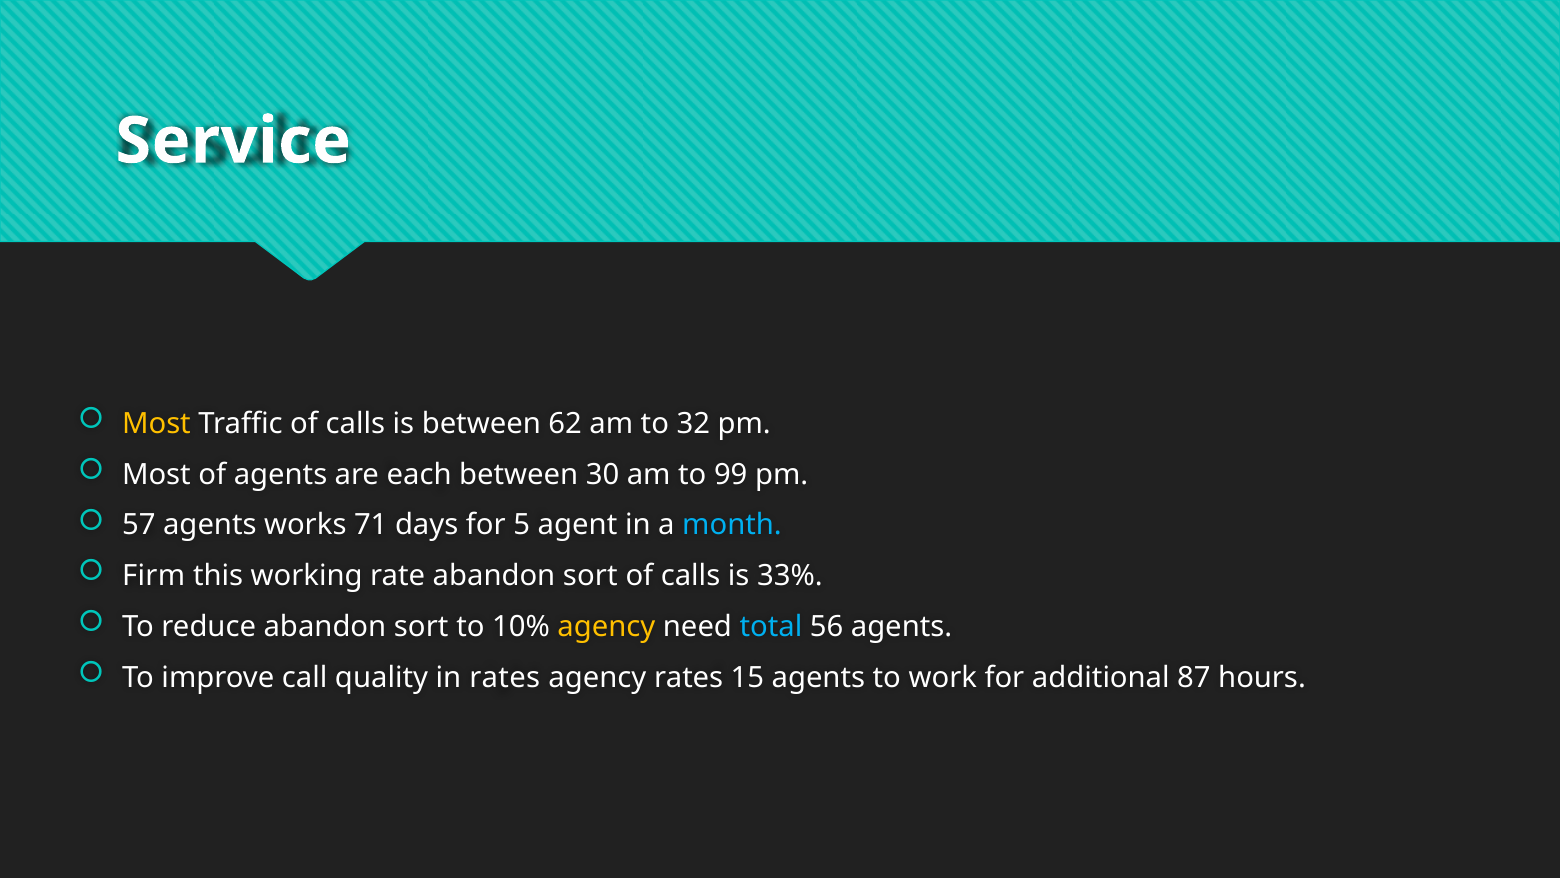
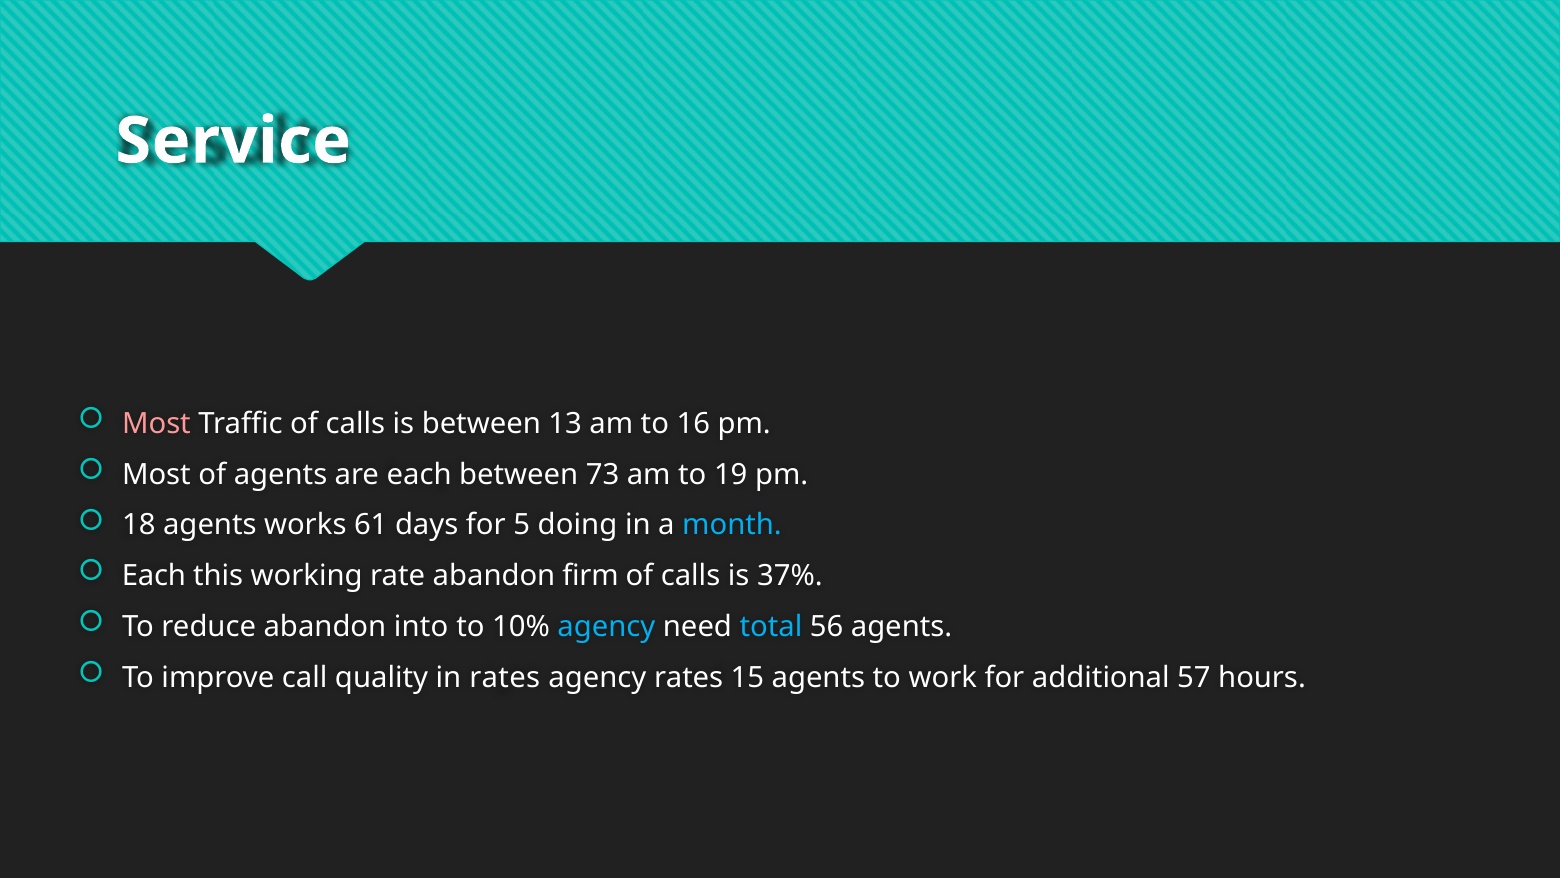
Most colour: yellow -> pink (156, 423)
62: 62 -> 13 (565, 423)
32: 32 -> 16 (693, 423)
30: 30 -> 73 (603, 474)
99: 99 -> 19 (731, 474)
57: 57 -> 18 (139, 525)
71: 71 -> 61 (371, 525)
agent: agent -> doing (578, 525)
Firm: Firm -> Each (154, 576)
rate abandon sort: sort -> firm (591, 576)
33%: 33% -> 37% (790, 576)
reduce abandon sort: sort -> into (421, 626)
agency colour: yellow -> light blue (606, 626)
87: 87 -> 57 (1194, 677)
